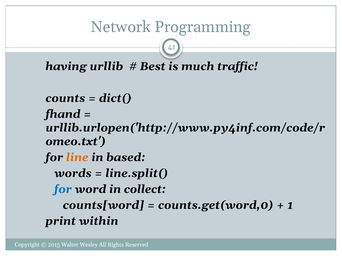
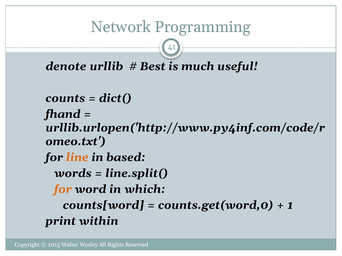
having: having -> denote (66, 66)
traffic: traffic -> useful (238, 66)
for colour: blue -> orange (63, 190)
collect: collect -> which (145, 190)
